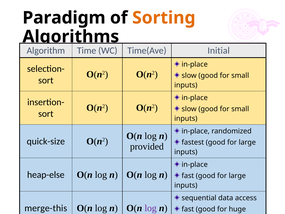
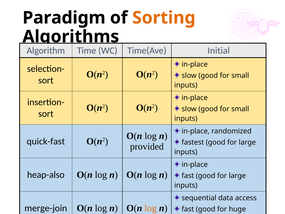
quick-size: quick-size -> quick-fast (46, 141)
heap-else: heap-else -> heap-also (46, 174)
merge-this: merge-this -> merge-join (46, 208)
log colour: purple -> orange (151, 208)
